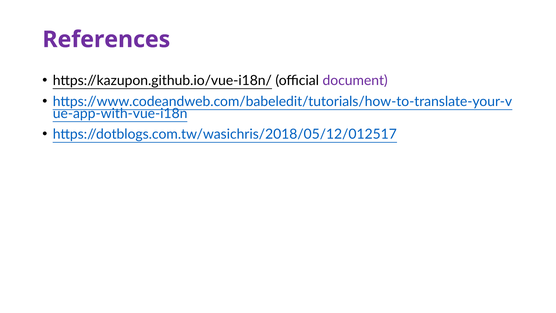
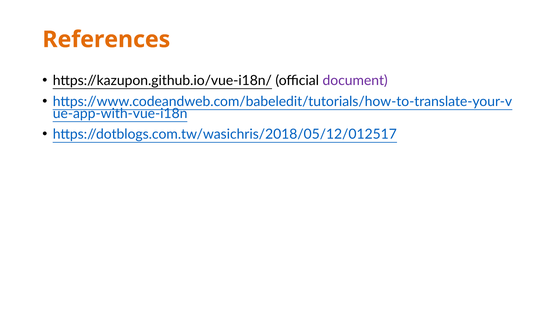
References colour: purple -> orange (106, 39)
